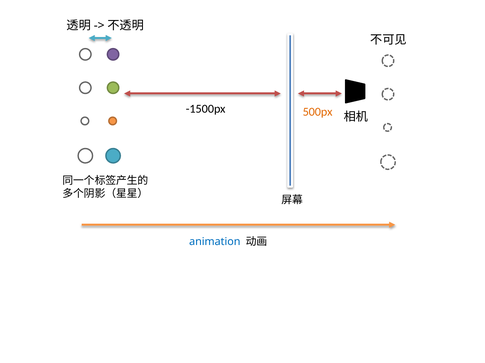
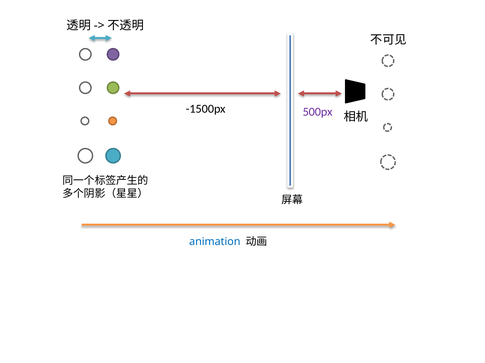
500px colour: orange -> purple (318, 112)
